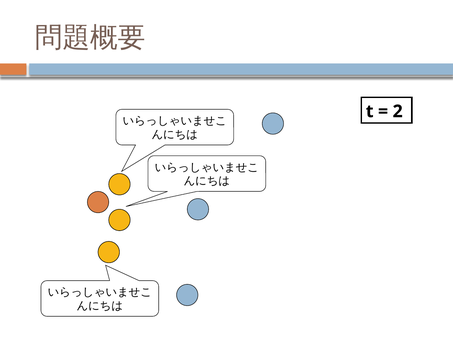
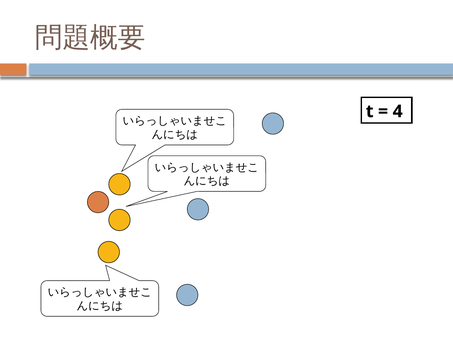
2: 2 -> 4 (398, 111)
